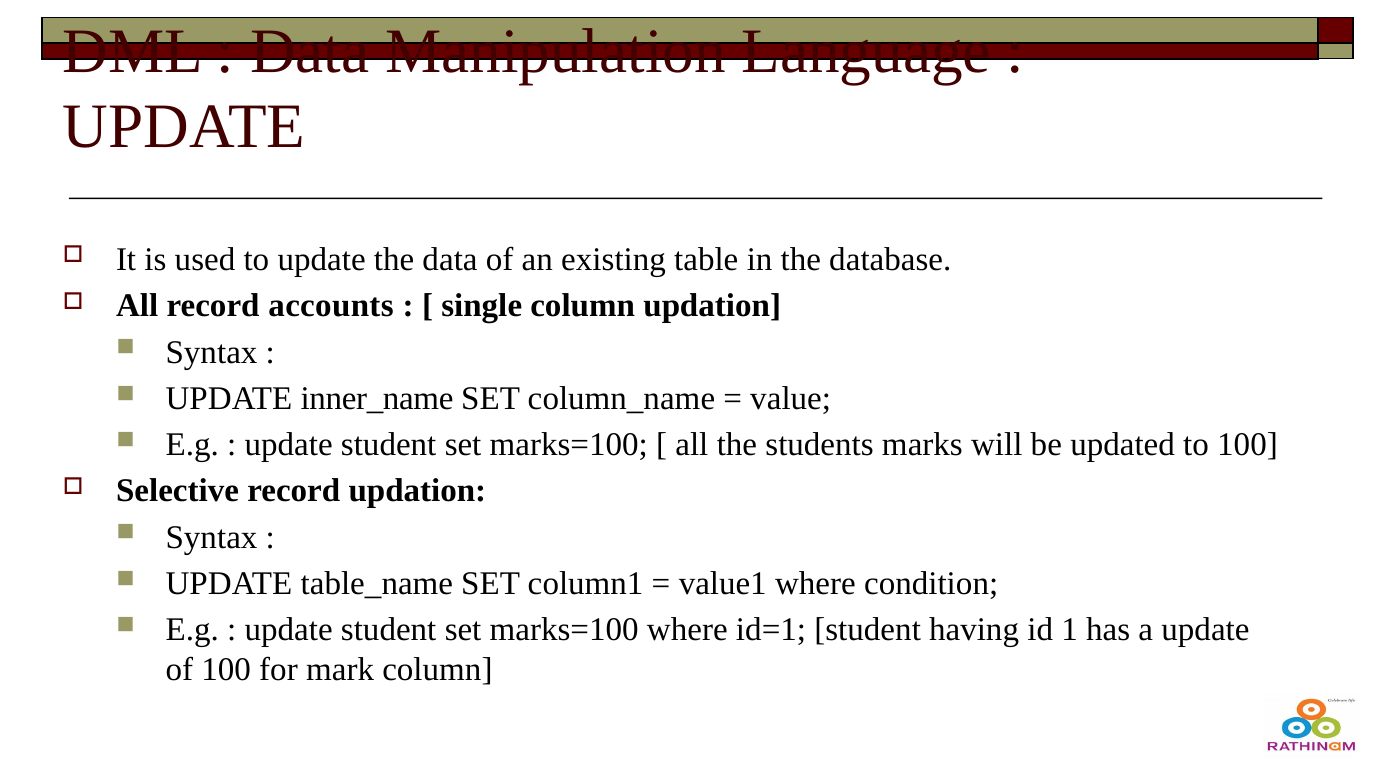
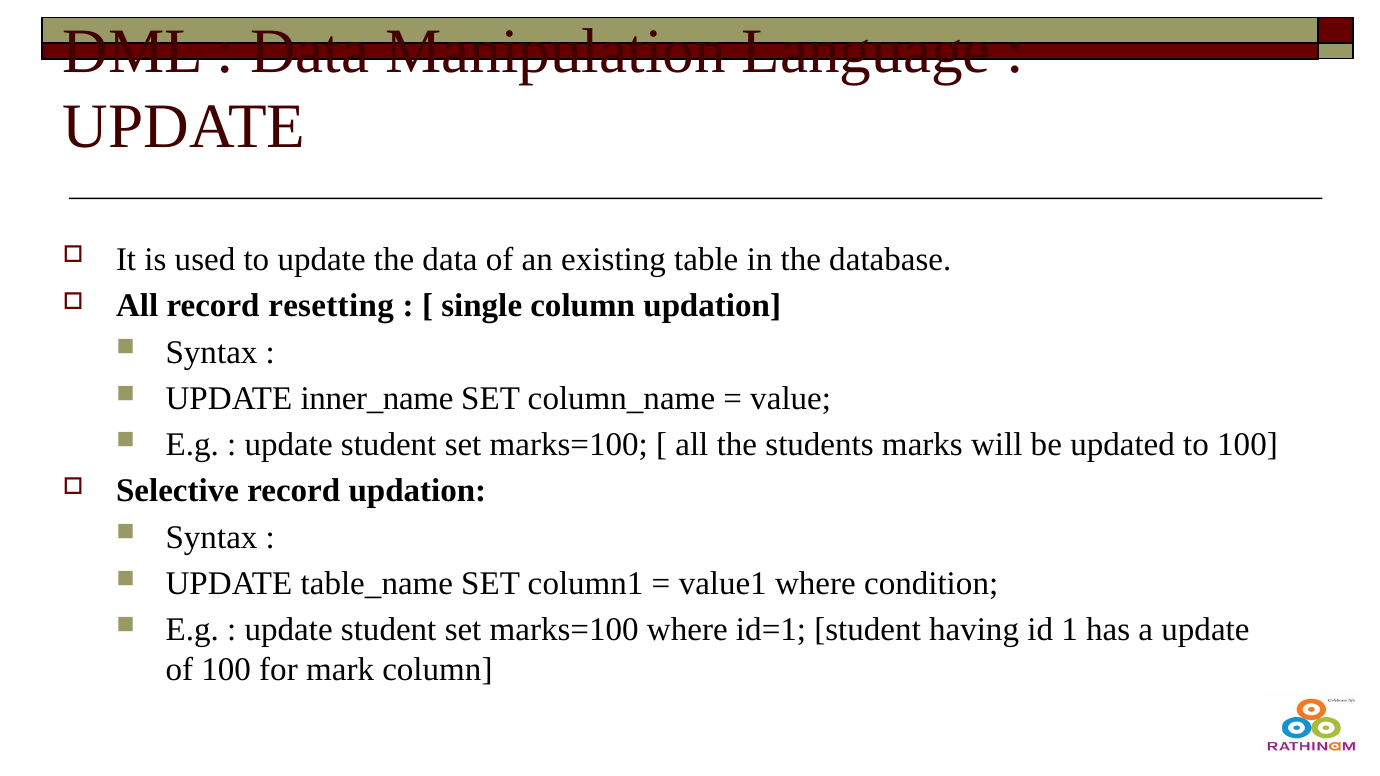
accounts: accounts -> resetting (331, 306)
